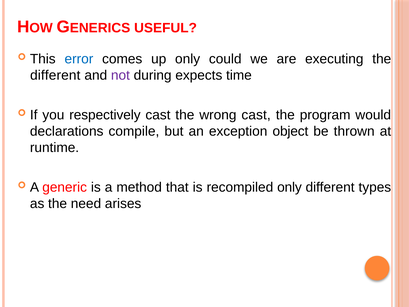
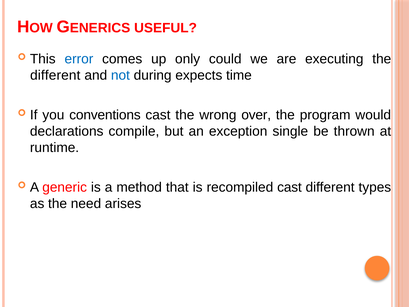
not colour: purple -> blue (120, 75)
respectively: respectively -> conventions (105, 115)
wrong cast: cast -> over (256, 115)
object: object -> single (290, 131)
recompiled only: only -> cast (289, 187)
